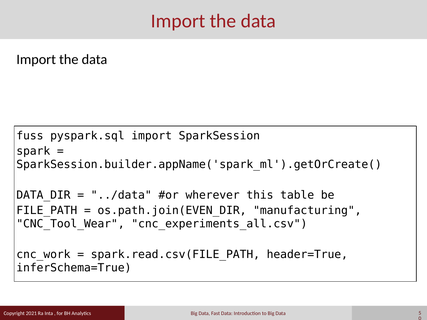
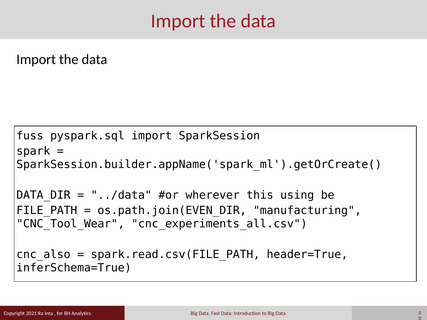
table: table -> using (297, 195)
cnc_work: cnc_work -> cnc_also (43, 255)
